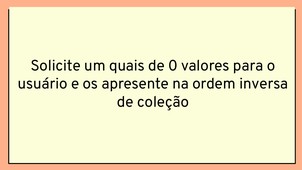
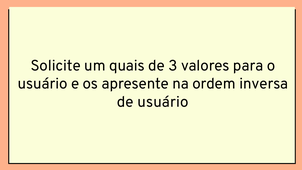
0: 0 -> 3 (173, 66)
de coleção: coleção -> usuário (163, 102)
